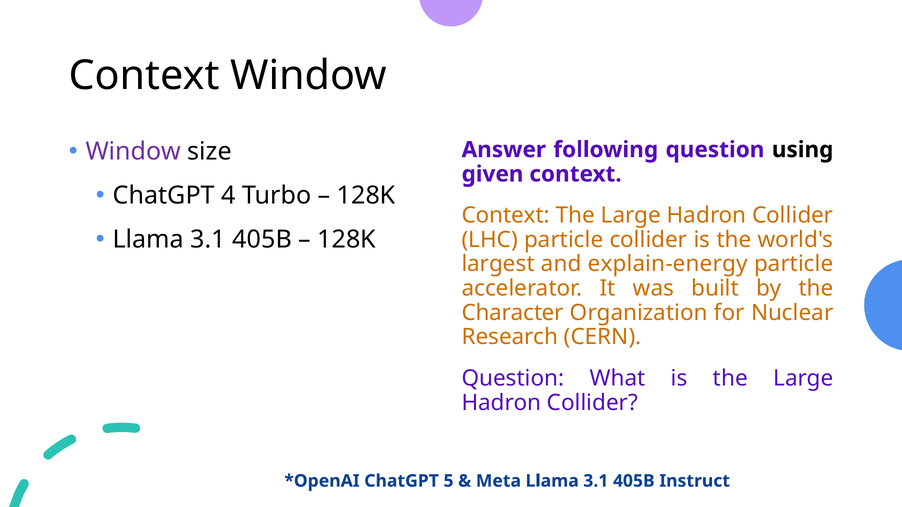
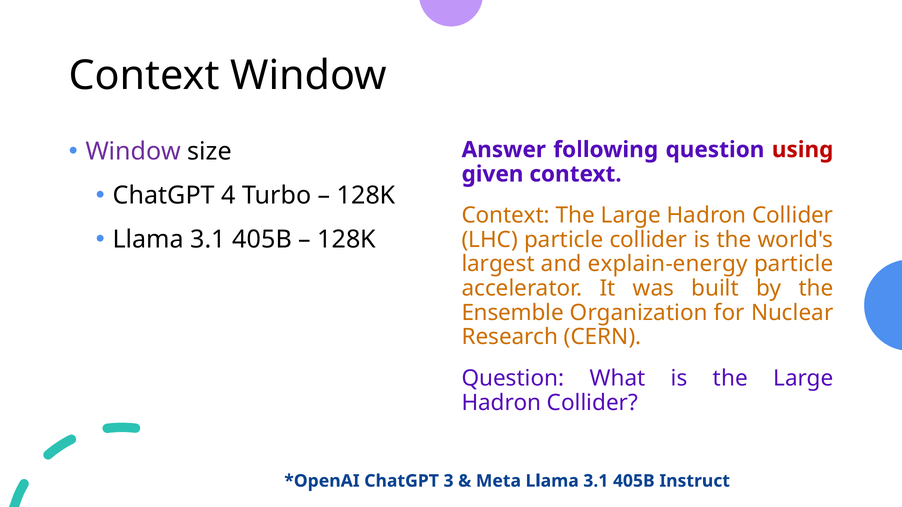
using colour: black -> red (803, 150)
Character: Character -> Ensemble (513, 313)
5: 5 -> 3 (449, 481)
